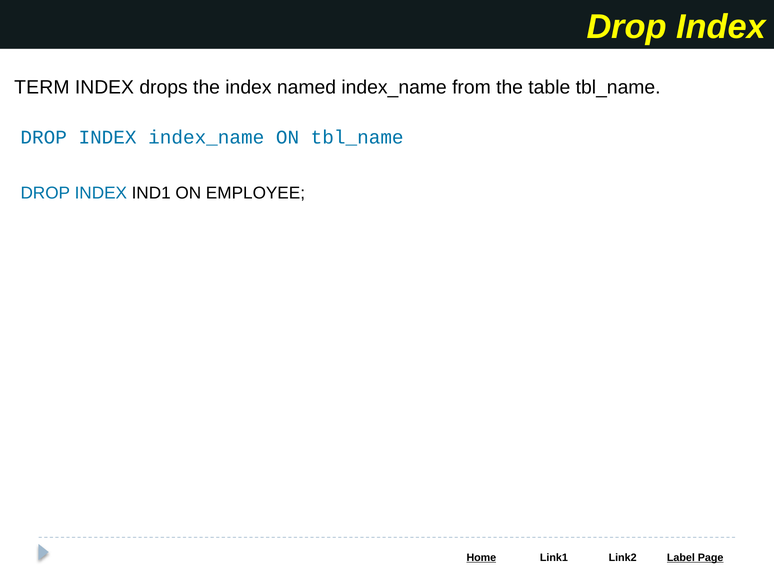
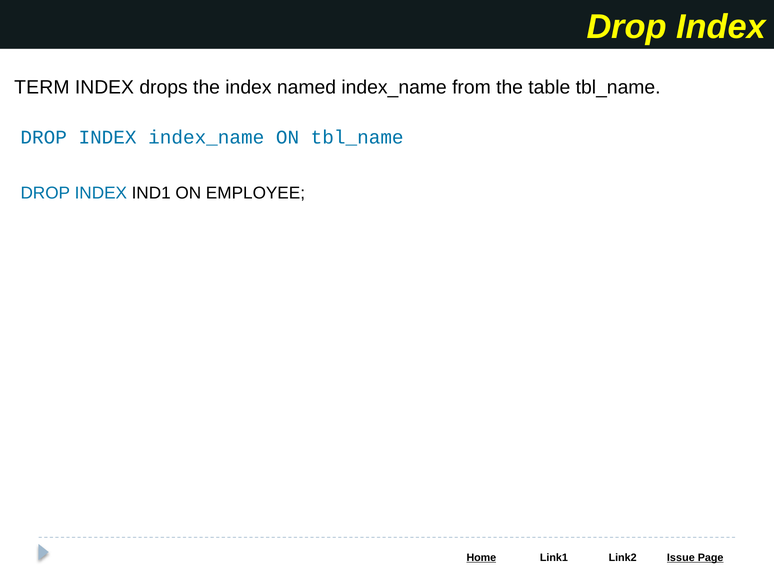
Label: Label -> Issue (681, 558)
